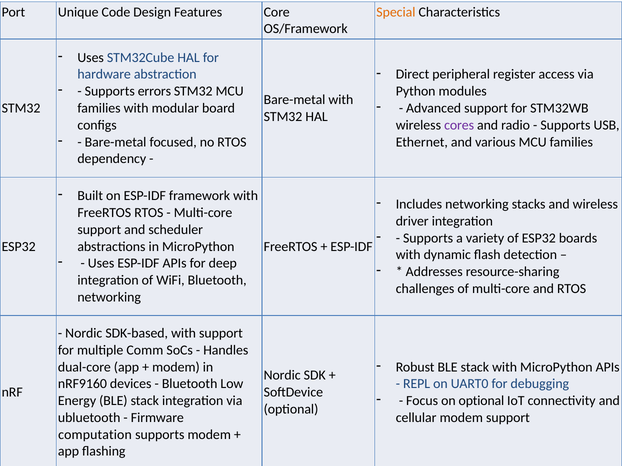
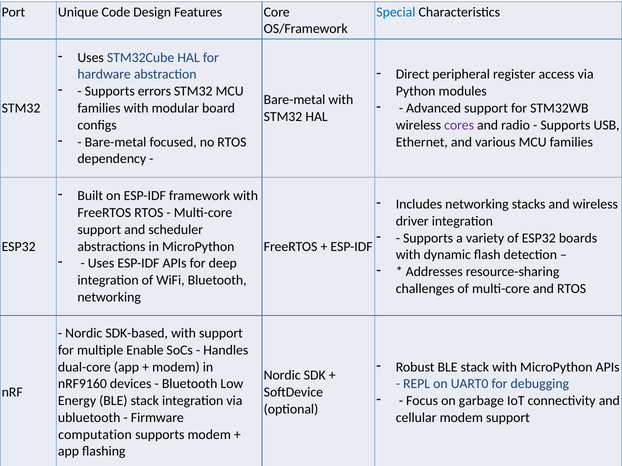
Special colour: orange -> blue (396, 12)
Comm: Comm -> Enable (145, 350)
on optional: optional -> garbage (481, 401)
